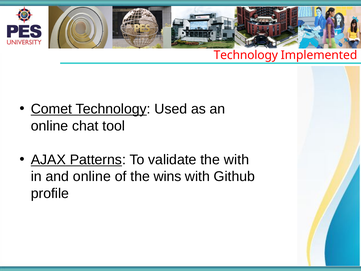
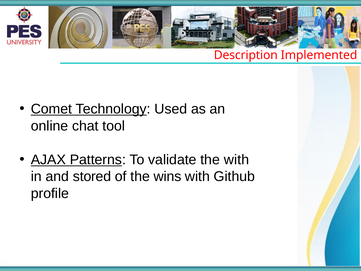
Technology: Technology -> Description (246, 55)
and online: online -> stored (92, 176)
